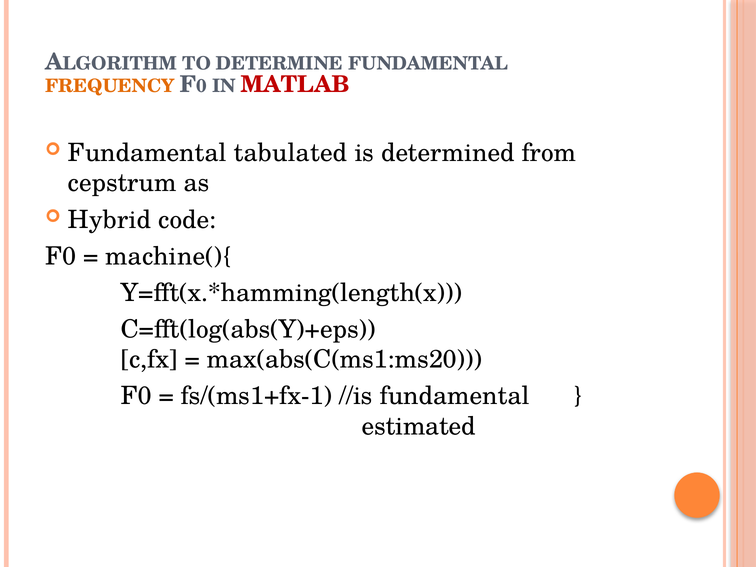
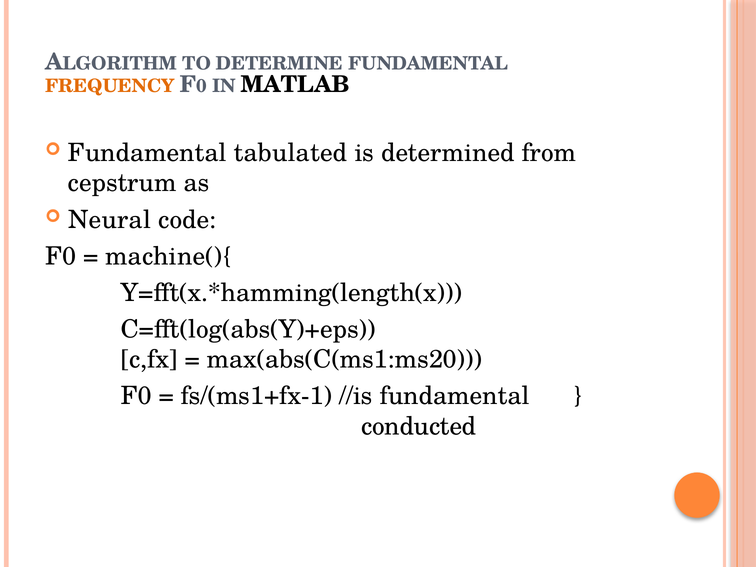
MATLAB colour: red -> black (295, 85)
Hybrid: Hybrid -> Neural (110, 220)
estimated: estimated -> conducted (419, 426)
